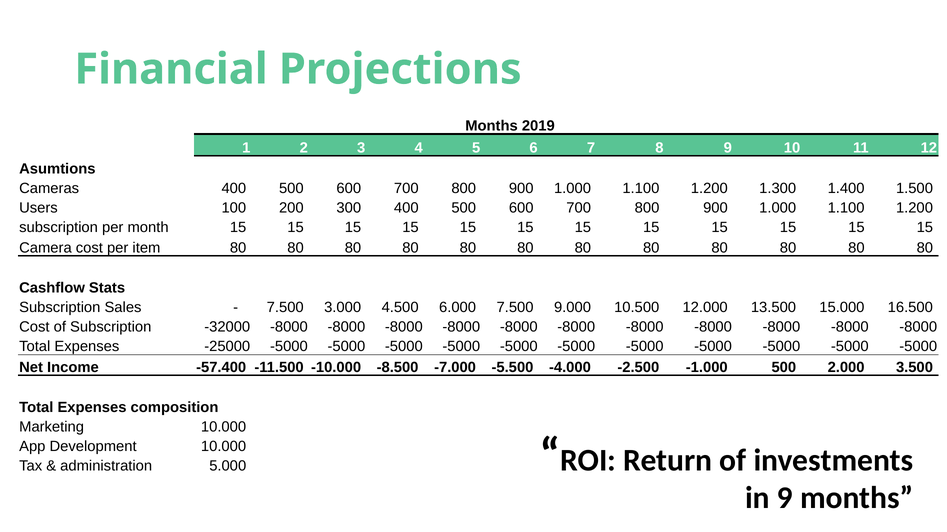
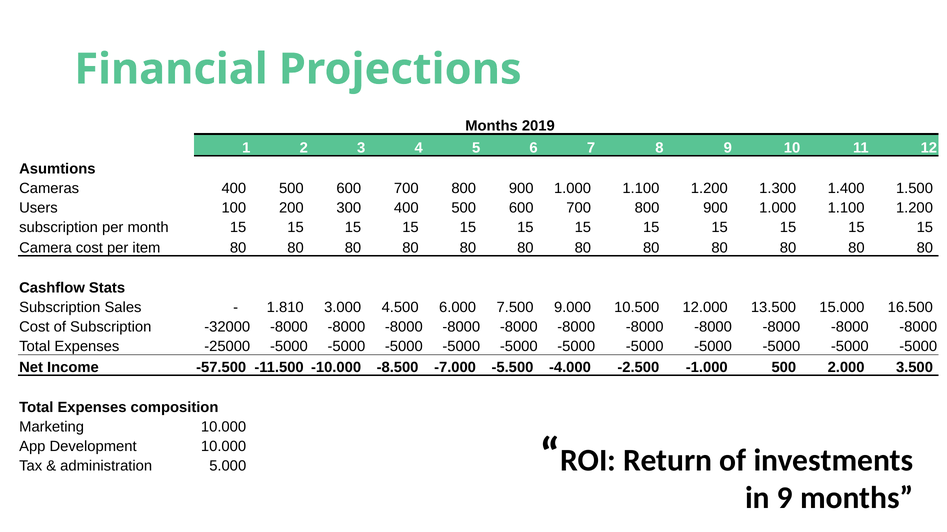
7.500: 7.500 -> 1.810 (285, 308)
-57.400: -57.400 -> -57.500 (221, 368)
